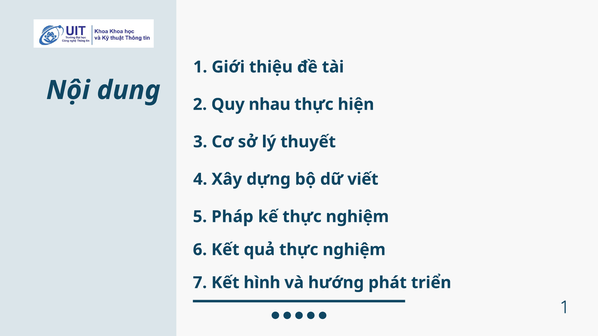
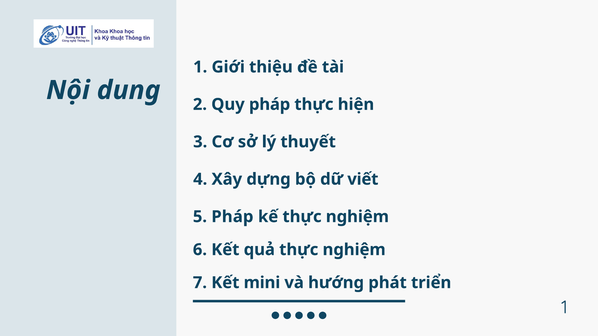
Quy nhau: nhau -> pháp (270, 105)
hình: hình -> mini (262, 283)
